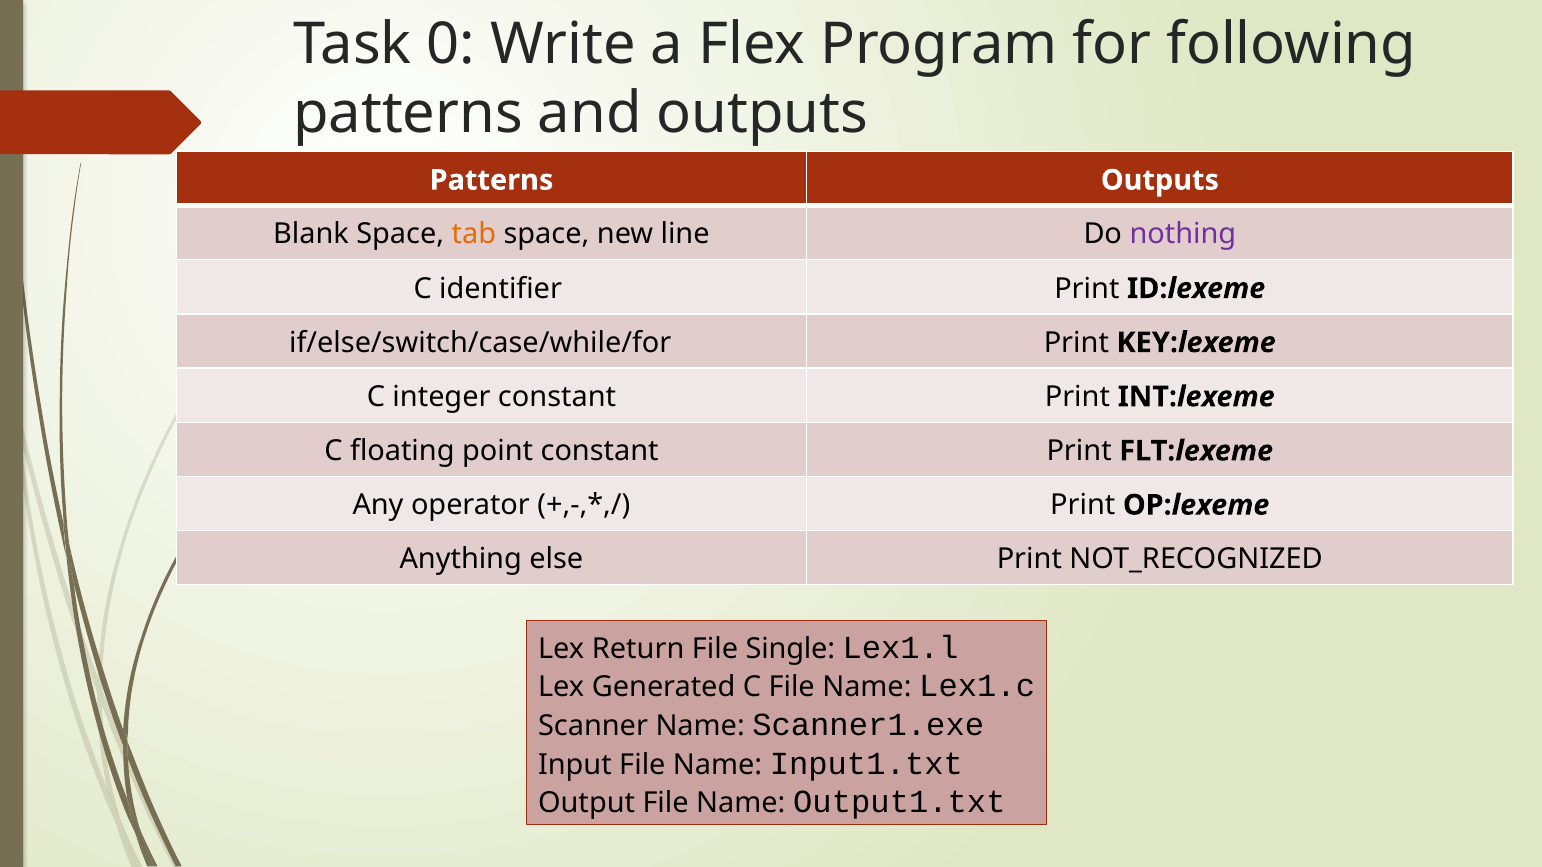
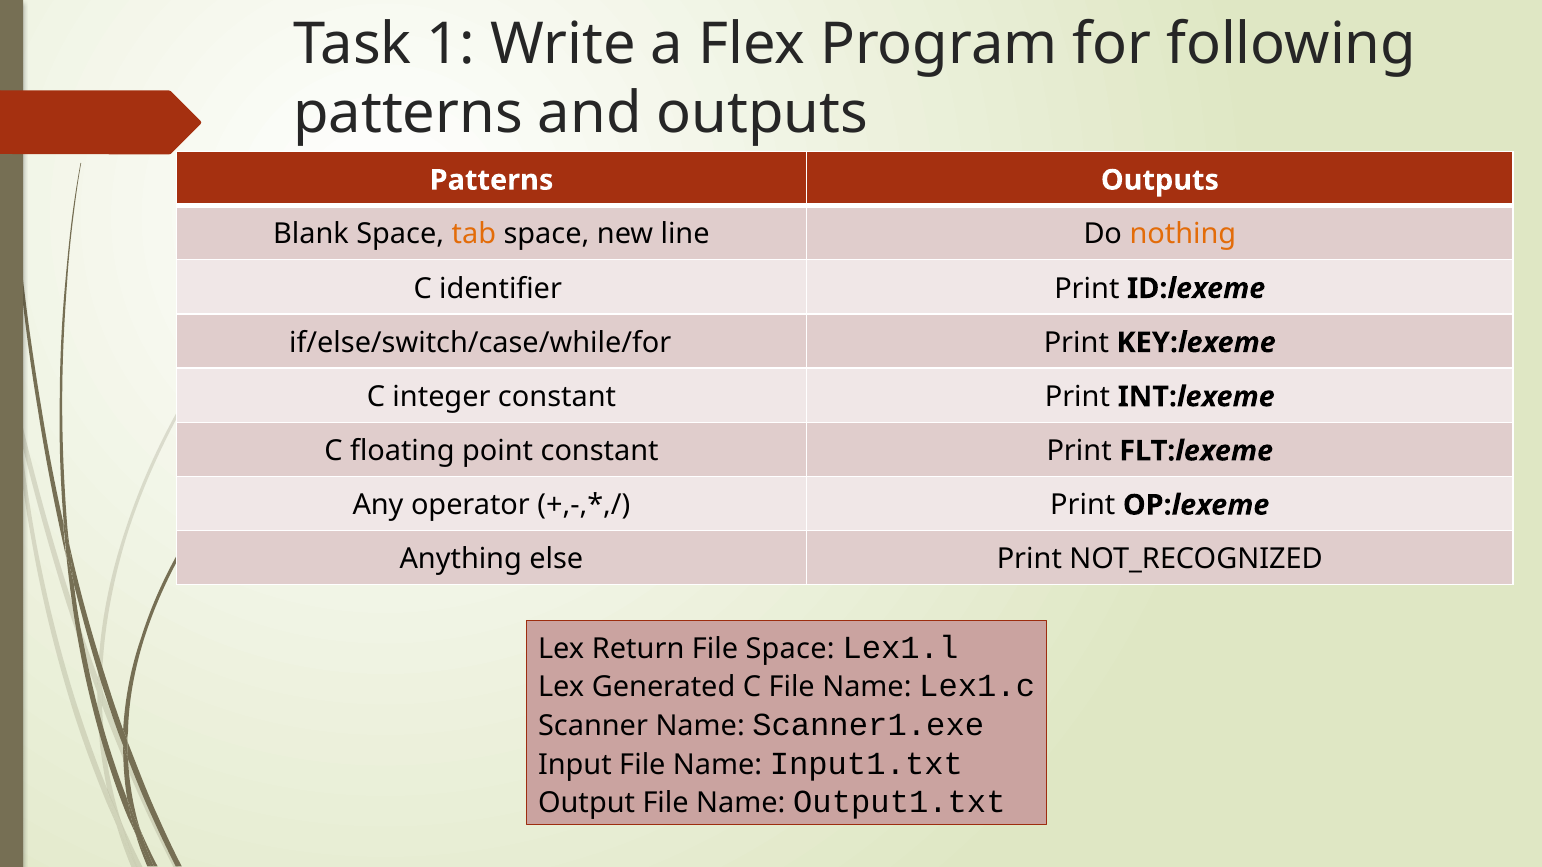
0: 0 -> 1 (451, 45)
nothing colour: purple -> orange (1183, 234)
File Single: Single -> Space (790, 649)
